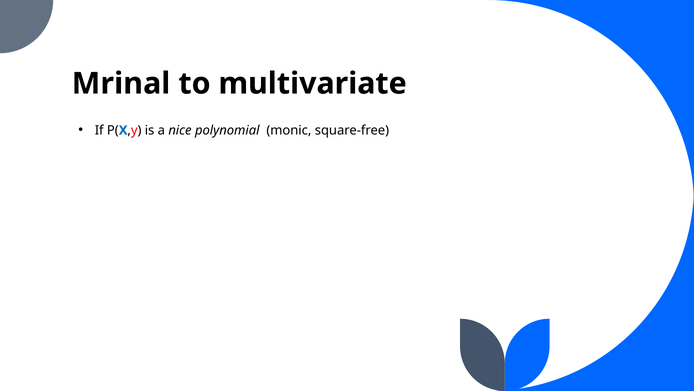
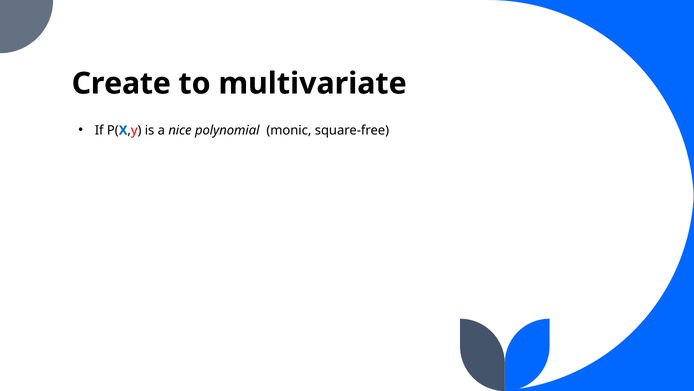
Mrinal: Mrinal -> Create (121, 83)
